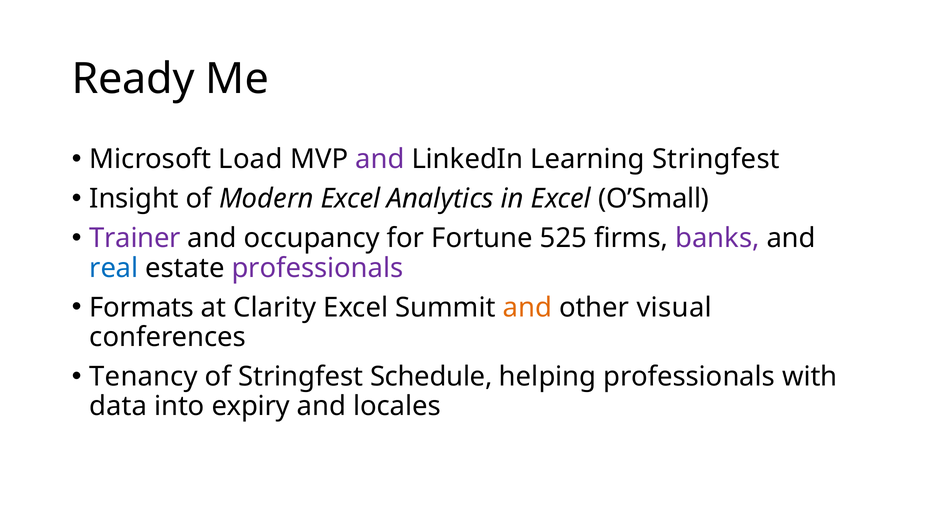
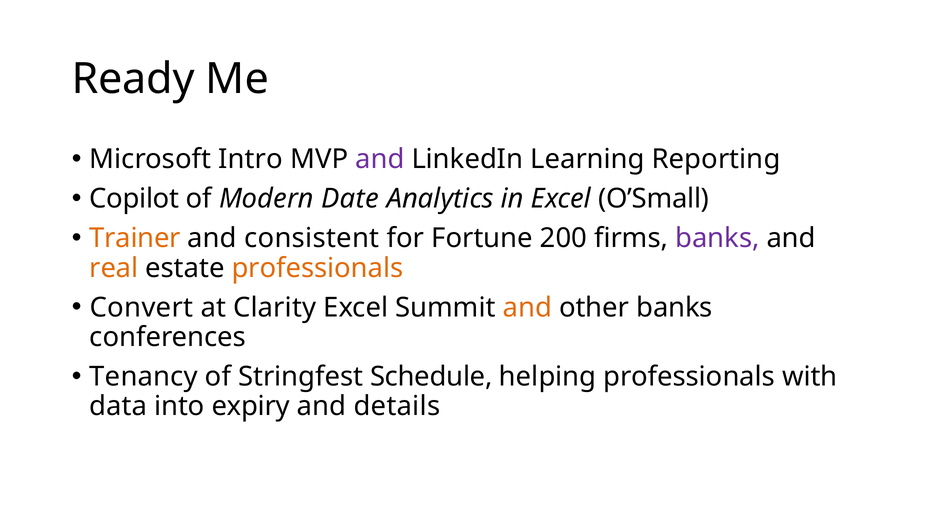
Load: Load -> Intro (251, 159)
Learning Stringfest: Stringfest -> Reporting (716, 159)
Insight: Insight -> Copilot (134, 199)
Modern Excel: Excel -> Date (350, 199)
Trainer colour: purple -> orange (135, 238)
occupancy: occupancy -> consistent (312, 238)
525: 525 -> 200 (564, 238)
real colour: blue -> orange (114, 268)
professionals colour: purple -> orange (318, 268)
Formats: Formats -> Convert (141, 307)
other visual: visual -> banks (675, 307)
locales: locales -> details (397, 406)
